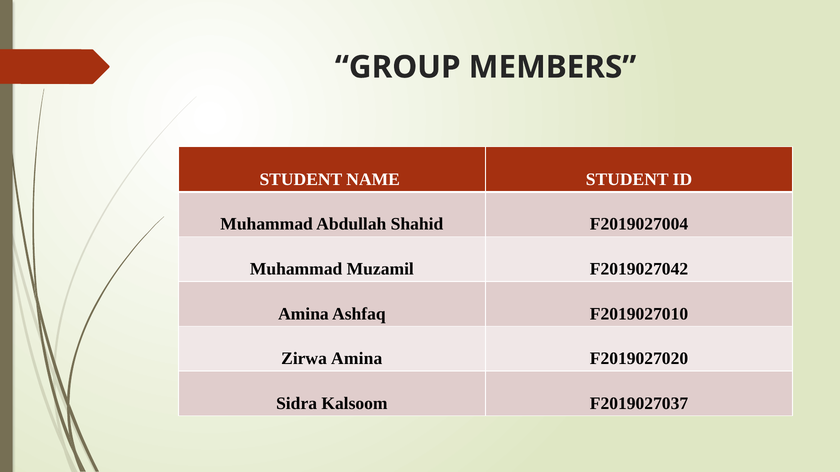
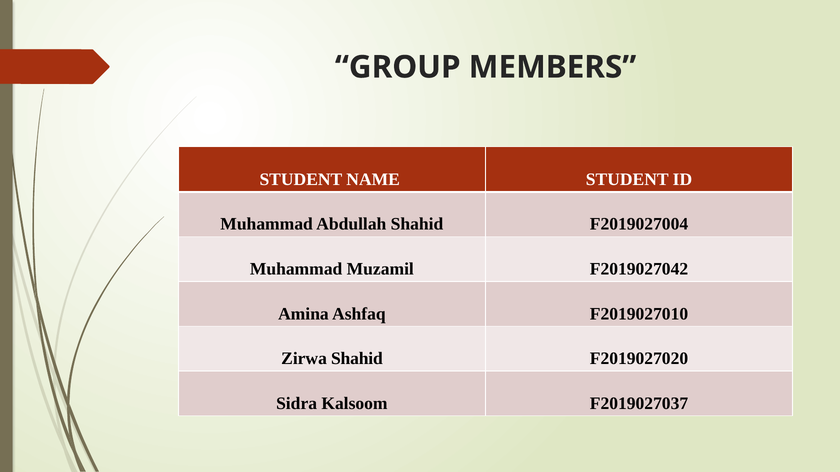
Zirwa Amina: Amina -> Shahid (357, 359)
